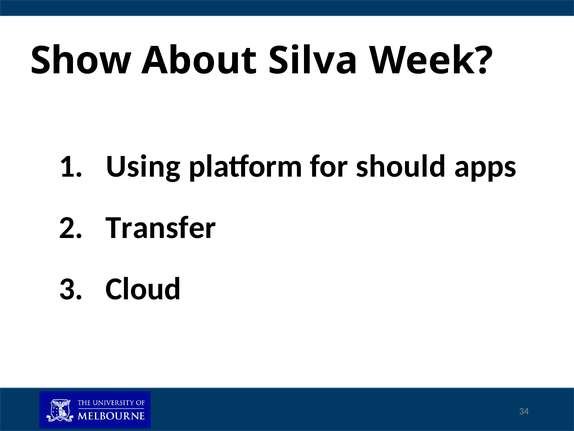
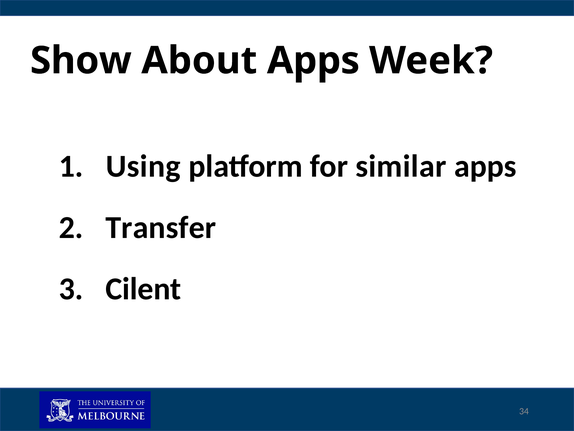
About Silva: Silva -> Apps (313, 61)
should: should -> similar (401, 166)
Cloud: Cloud -> Cilent (143, 289)
